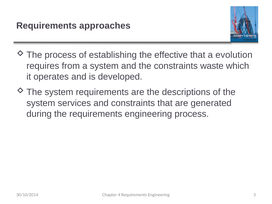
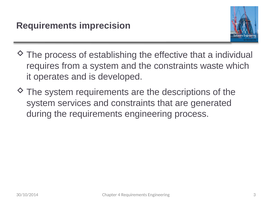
approaches: approaches -> imprecision (105, 26)
evolution: evolution -> individual (234, 55)
